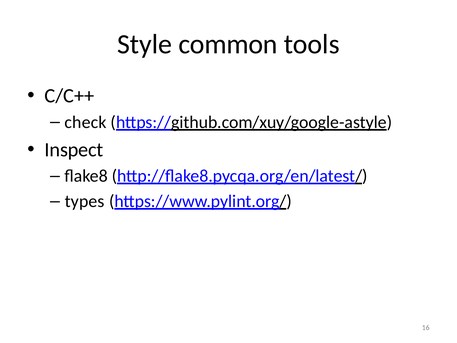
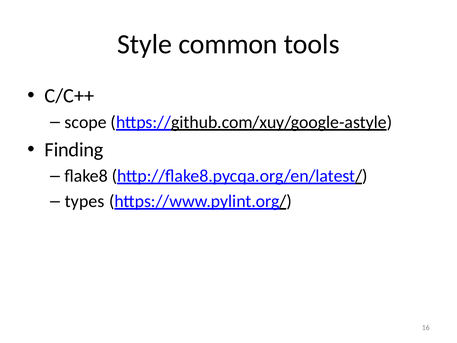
check: check -> scope (86, 122)
Inspect: Inspect -> Finding (74, 150)
